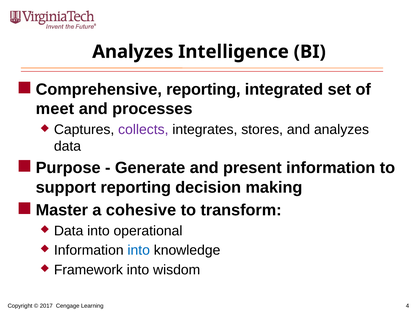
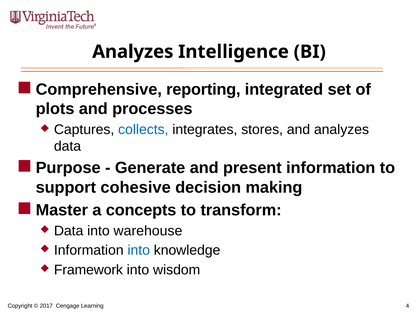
meet: meet -> plots (55, 109)
collects colour: purple -> blue (143, 130)
support reporting: reporting -> cohesive (136, 188)
cohesive: cohesive -> concepts (141, 210)
operational: operational -> warehouse (148, 231)
